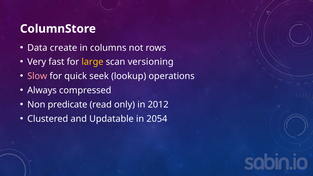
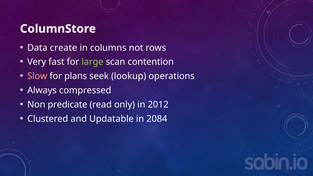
large colour: yellow -> light green (92, 62)
versioning: versioning -> contention (151, 62)
quick: quick -> plans (76, 76)
2054: 2054 -> 2084 (157, 119)
